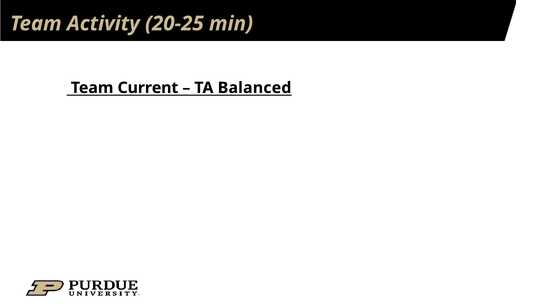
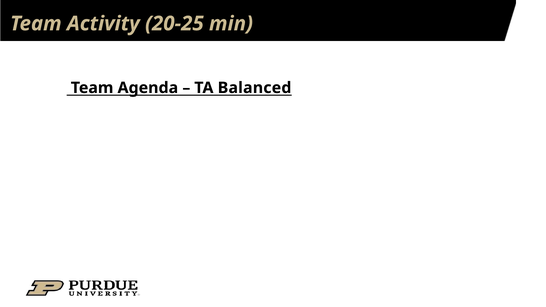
Current: Current -> Agenda (148, 88)
